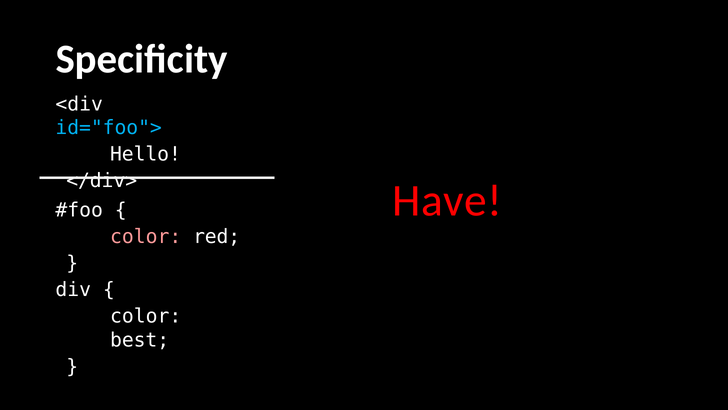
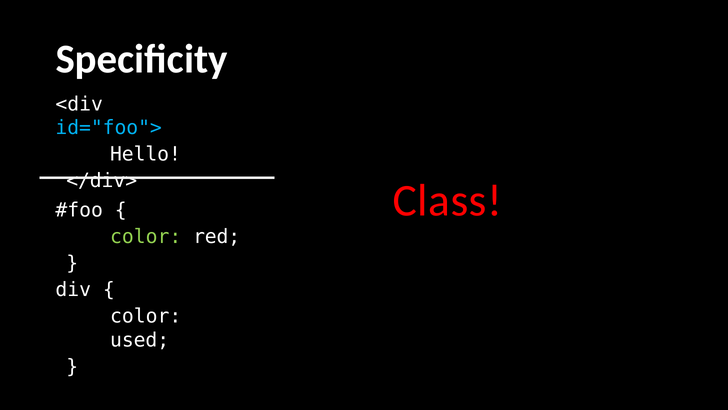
Have: Have -> Class (447, 200)
color colour: pink -> light green (146, 237)
best: best -> used (140, 340)
